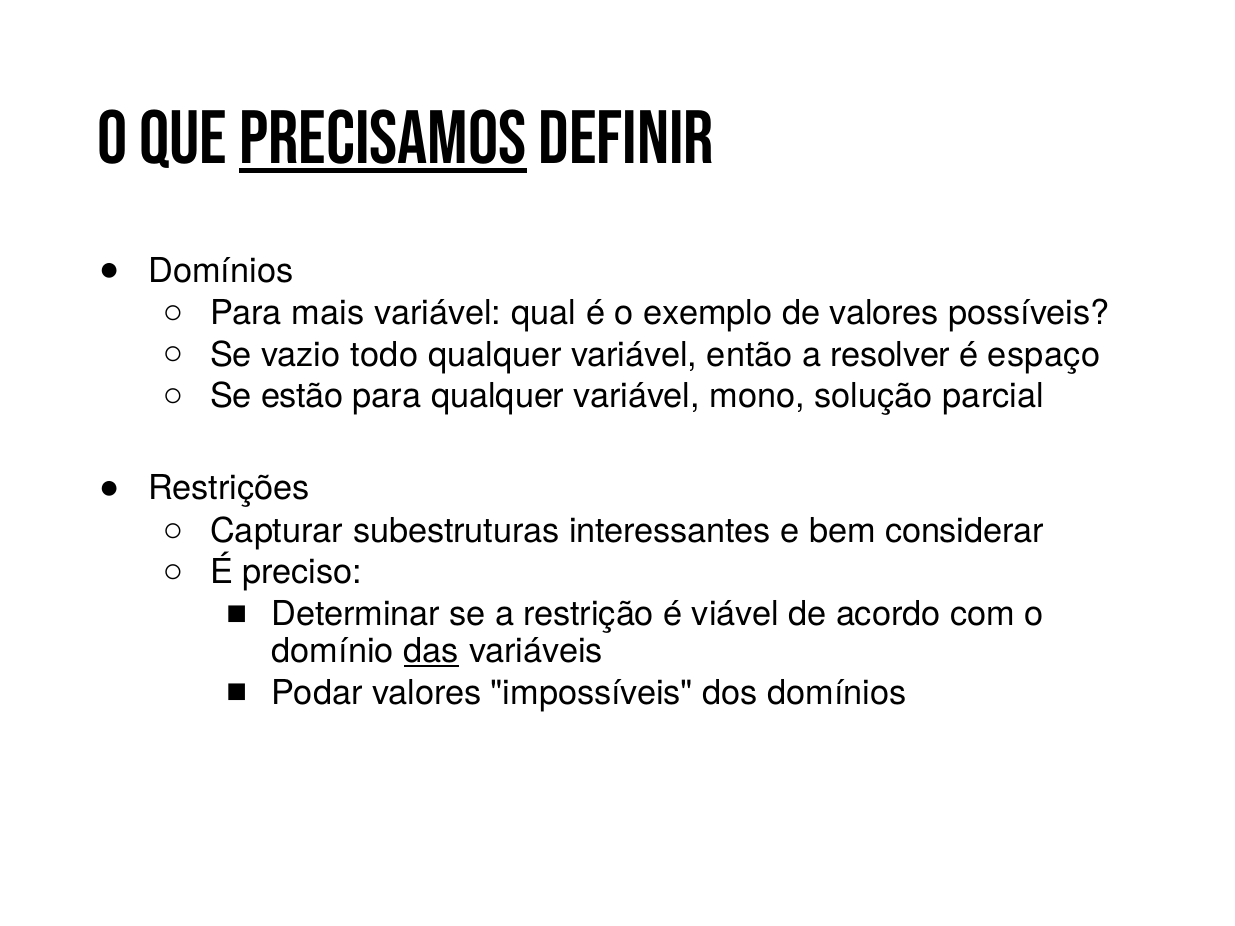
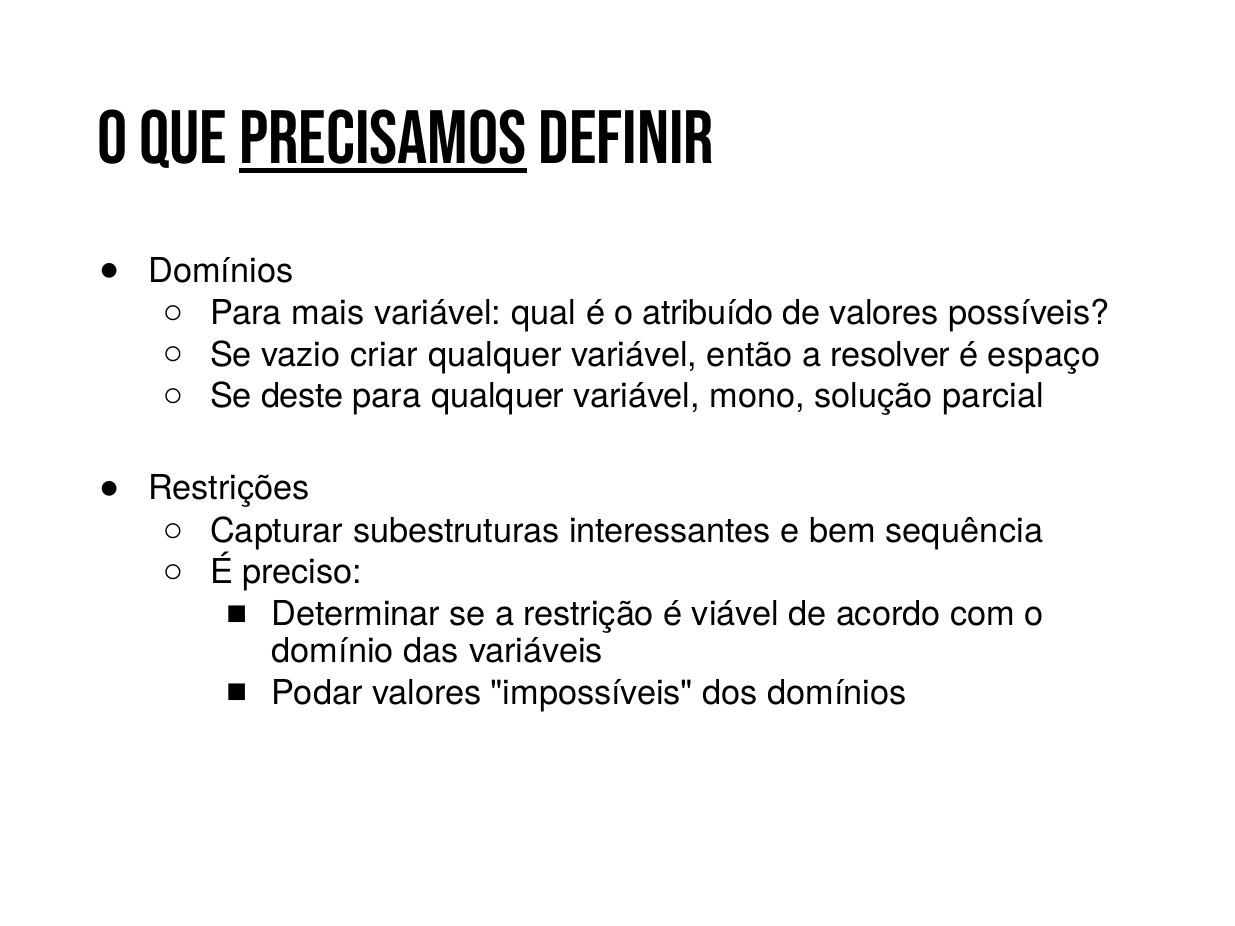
exemplo: exemplo -> atribuído (708, 314)
todo: todo -> criar (384, 355)
estão: estão -> deste (302, 397)
considerar: considerar -> sequência (964, 531)
das underline: present -> none (431, 651)
